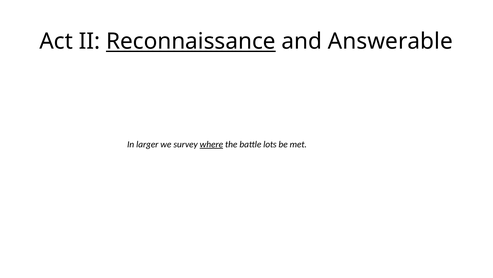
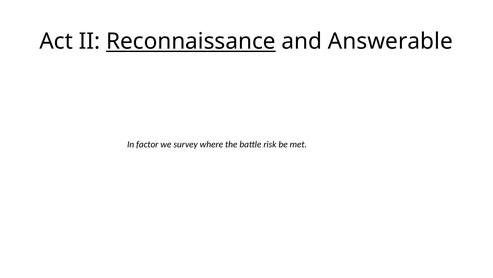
larger: larger -> factor (147, 144)
where underline: present -> none (211, 144)
lots: lots -> risk (270, 144)
